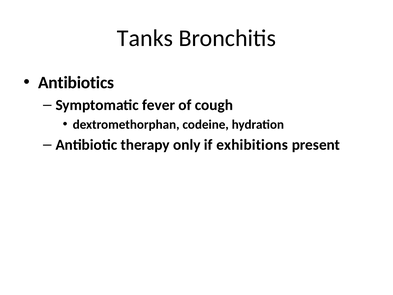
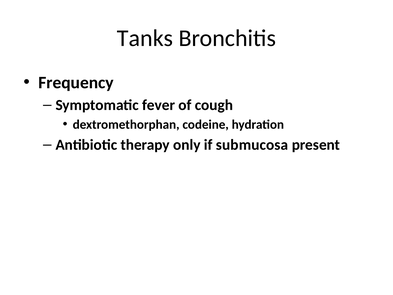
Antibiotics: Antibiotics -> Frequency (76, 82)
exhibitions: exhibitions -> submucosa (252, 145)
